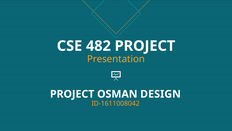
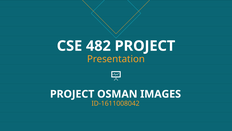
DESIGN: DESIGN -> IMAGES (161, 94)
